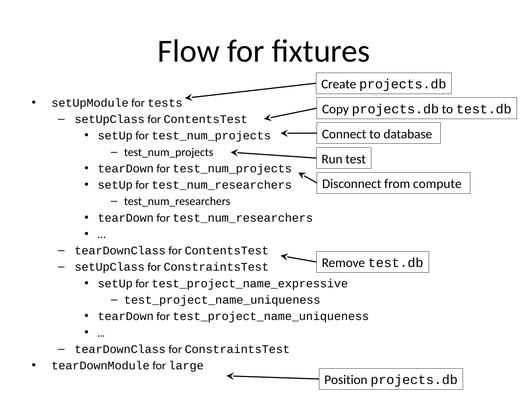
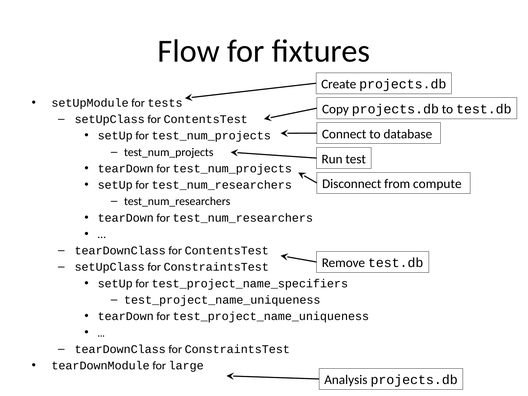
test_project_name_expressive: test_project_name_expressive -> test_project_name_specifiers (250, 284)
Position: Position -> Analysis (346, 380)
